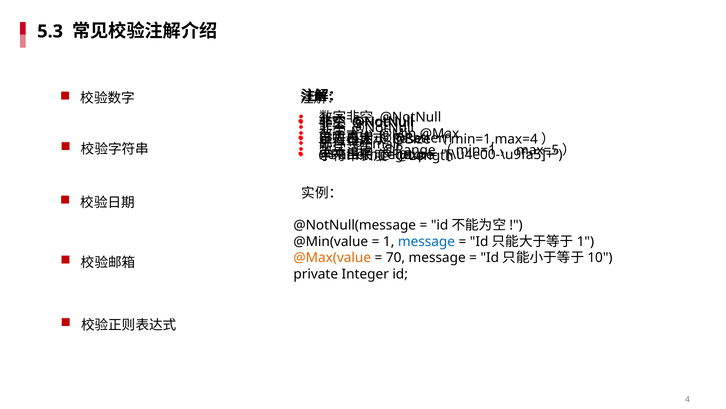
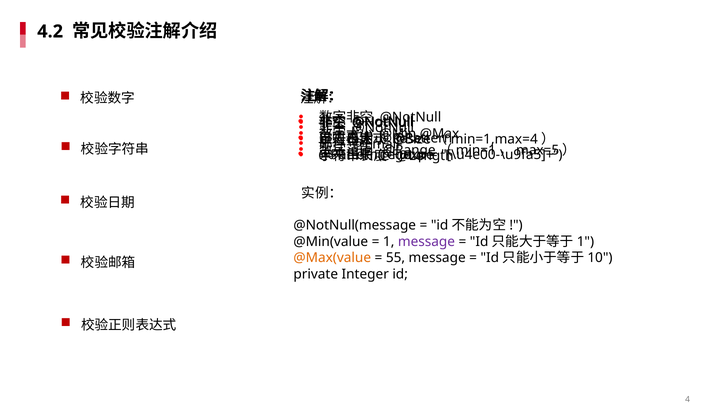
5.3: 5.3 -> 4.2 (50, 31)
message colour: blue -> purple (426, 241)
70: 70 -> 55 (395, 257)
